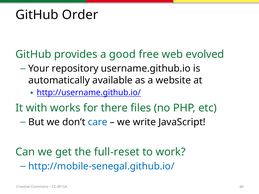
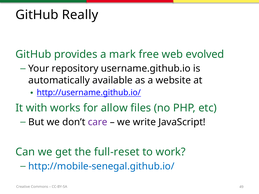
Order: Order -> Really (80, 15)
good: good -> mark (122, 54)
there: there -> allow (114, 108)
care colour: blue -> purple (98, 122)
